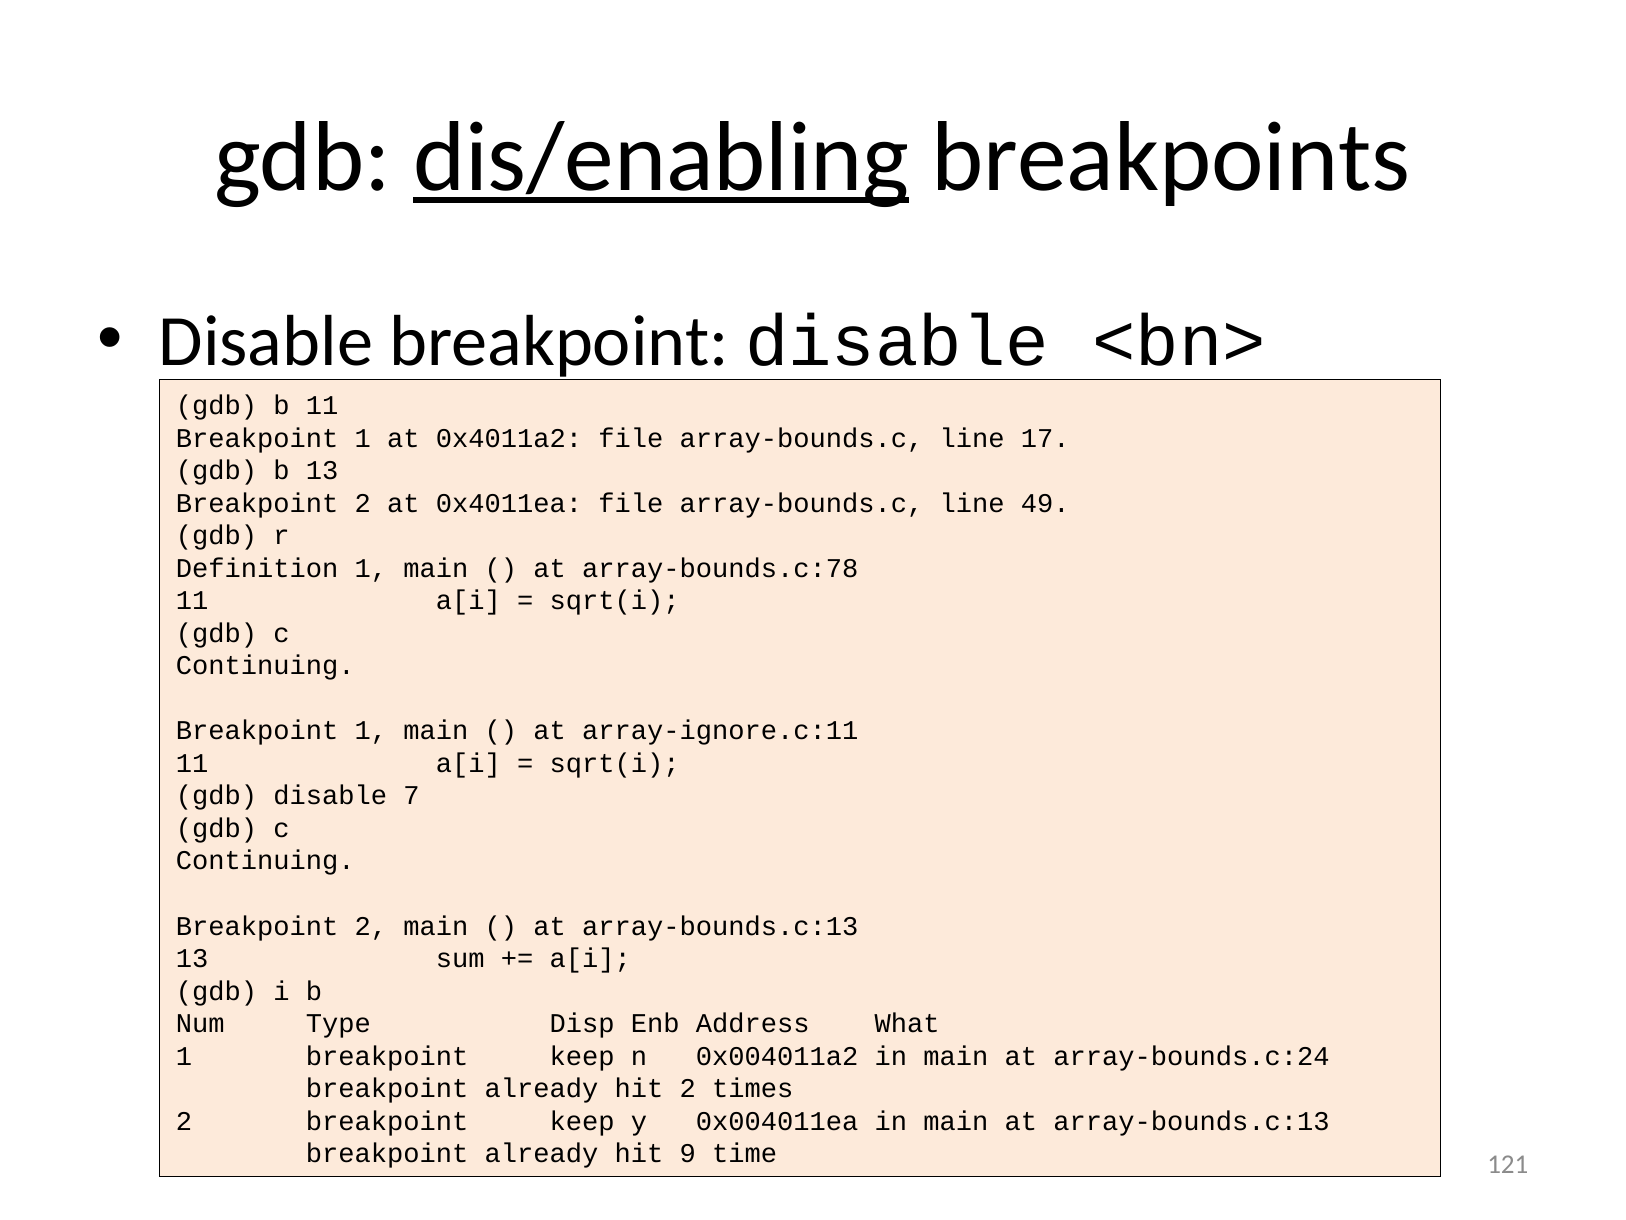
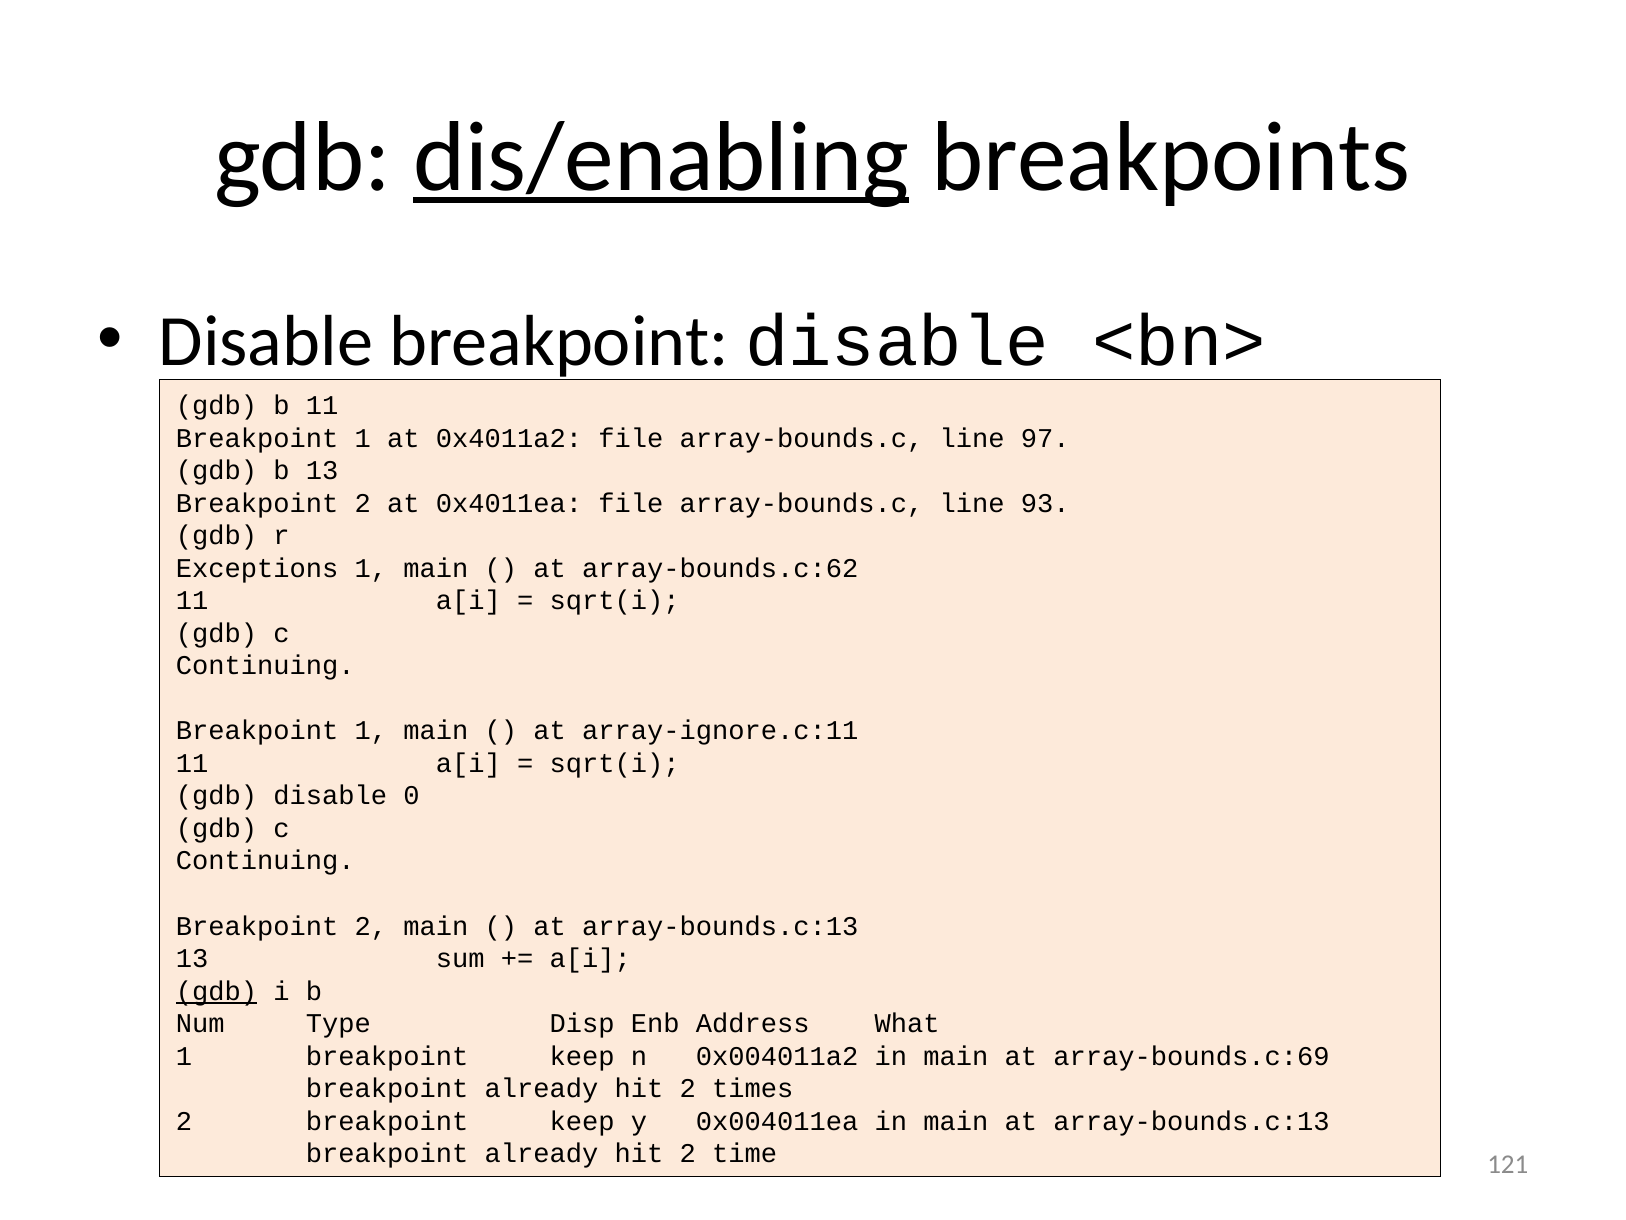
17: 17 -> 97 (1045, 438)
49: 49 -> 93 (1045, 503)
Definition: Definition -> Exceptions (257, 568)
array-bounds.c:78: array-bounds.c:78 -> array-bounds.c:62 (720, 568)
7: 7 -> 0 (412, 796)
gdb underline: none -> present (217, 991)
array-bounds.c:24: array-bounds.c:24 -> array-bounds.c:69 (1191, 1056)
9: 9 -> 2 (688, 1153)
